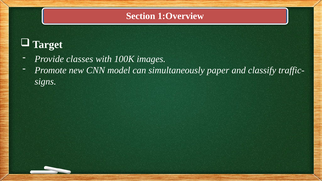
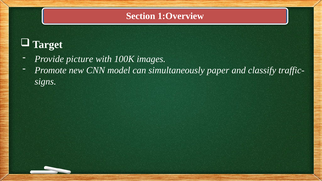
classes: classes -> picture (80, 59)
